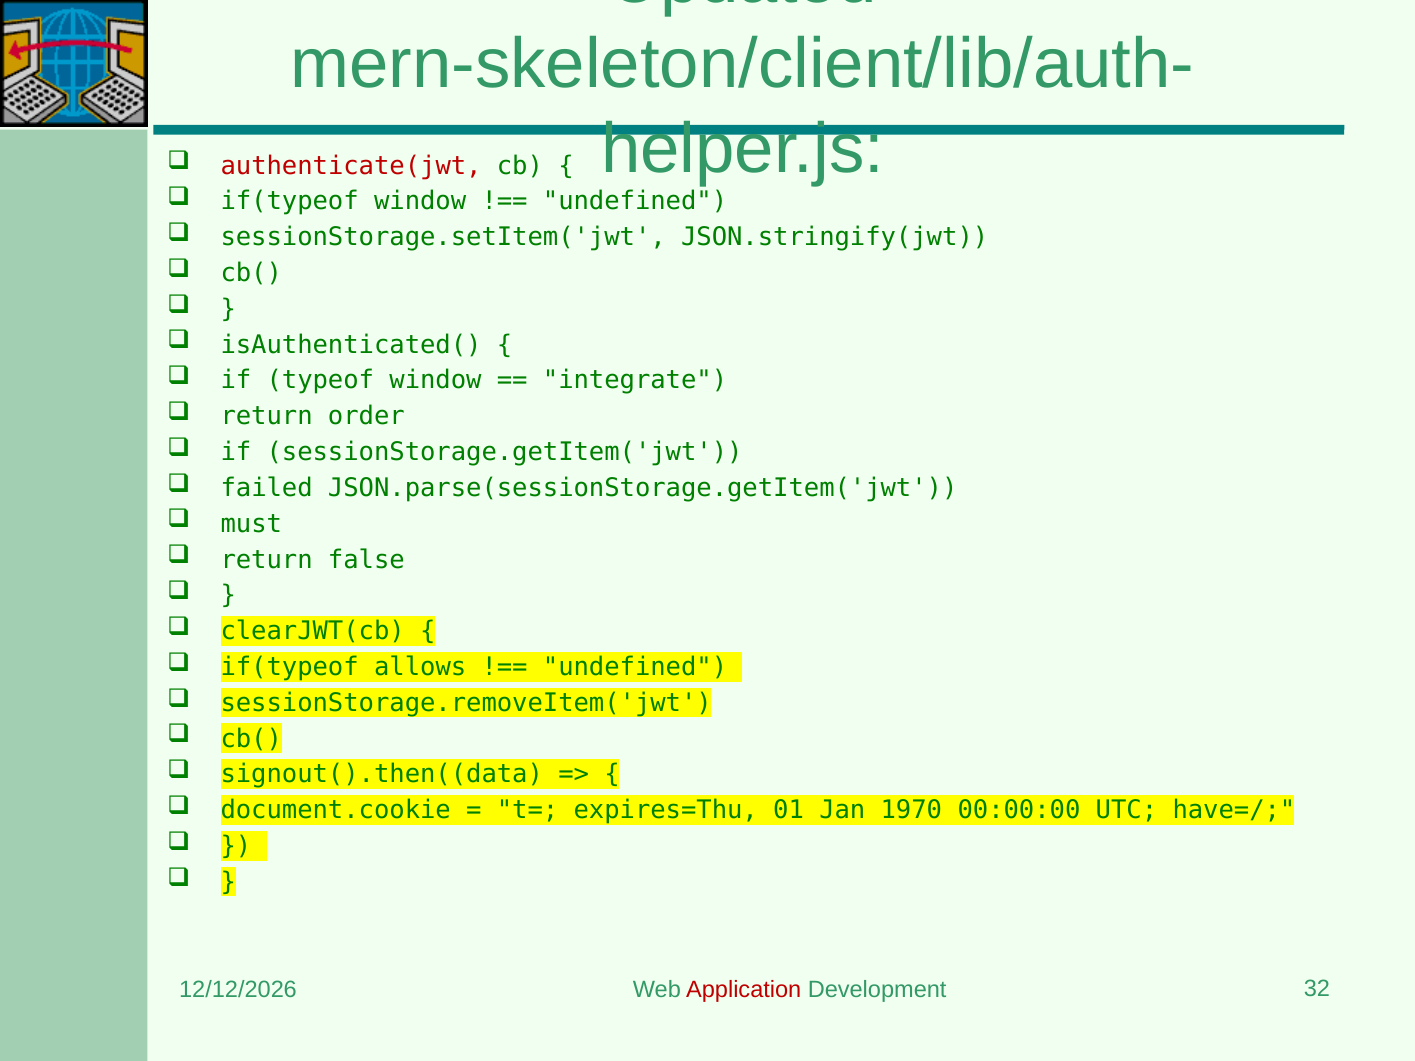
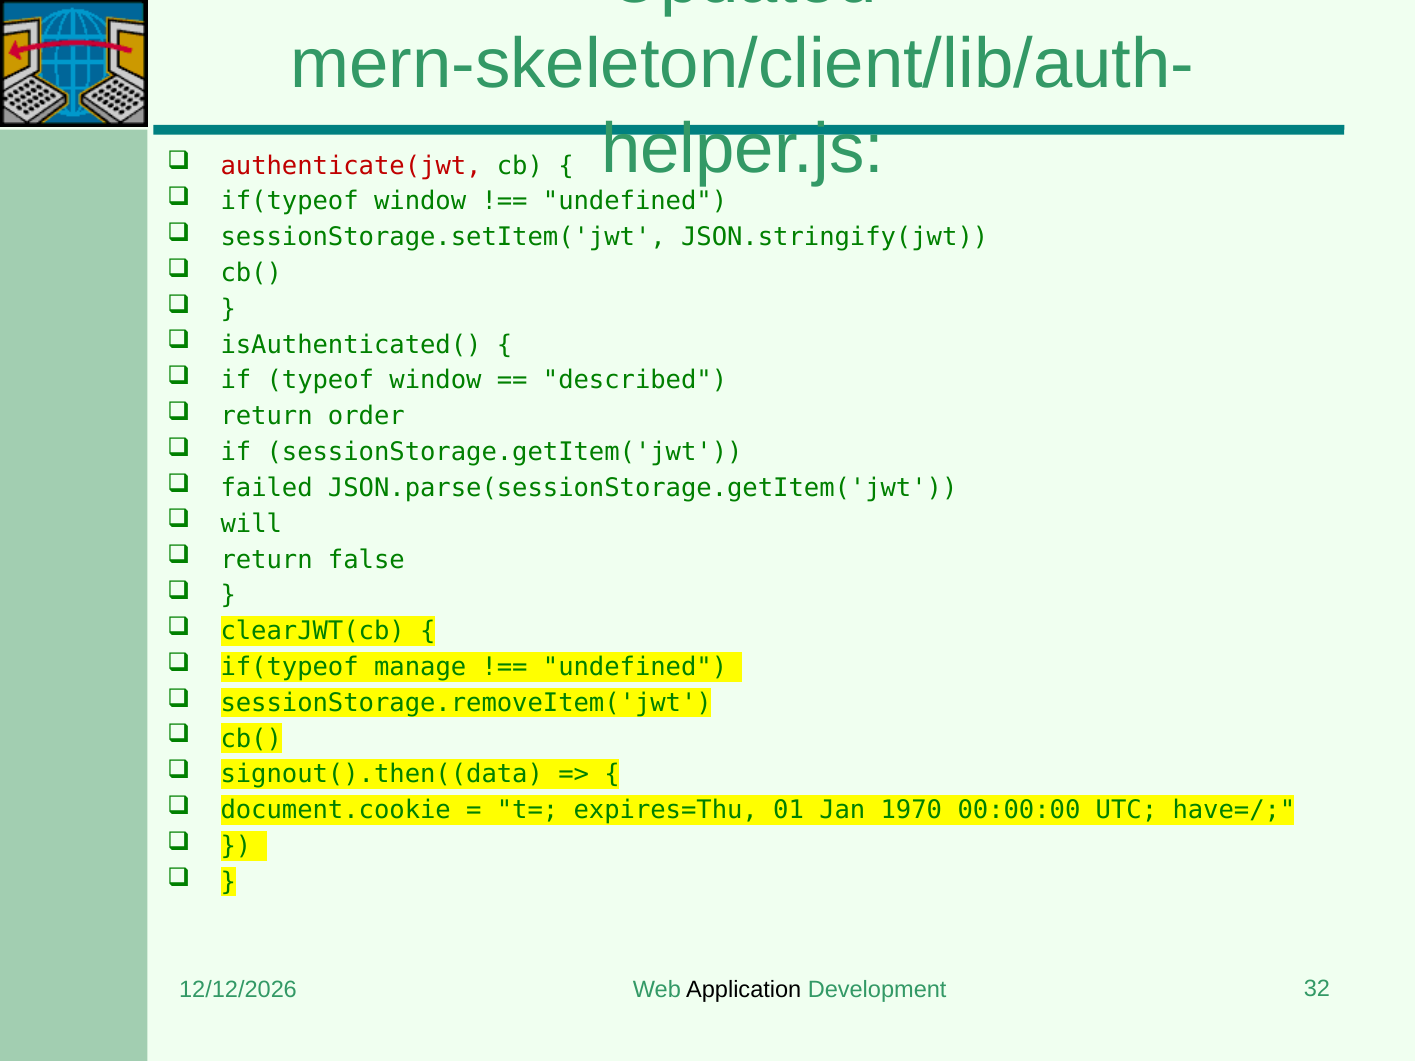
integrate: integrate -> described (635, 381)
must: must -> will (251, 524)
allows: allows -> manage (420, 667)
Application colour: red -> black (744, 990)
